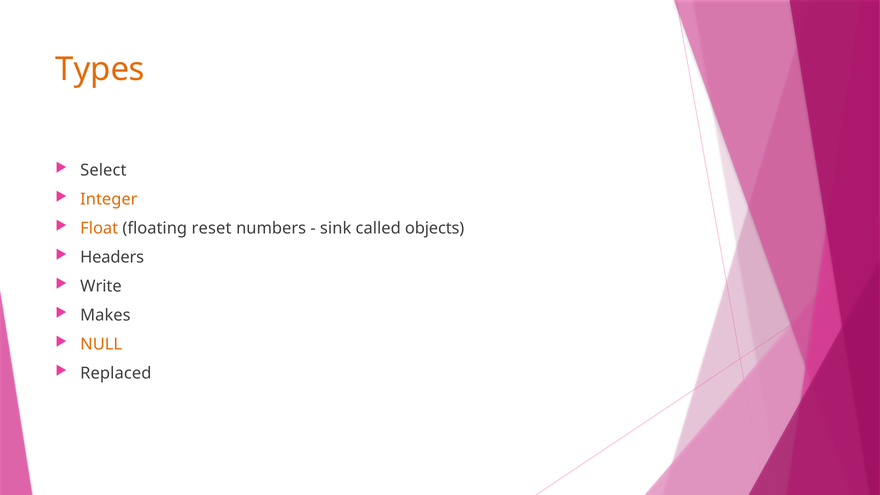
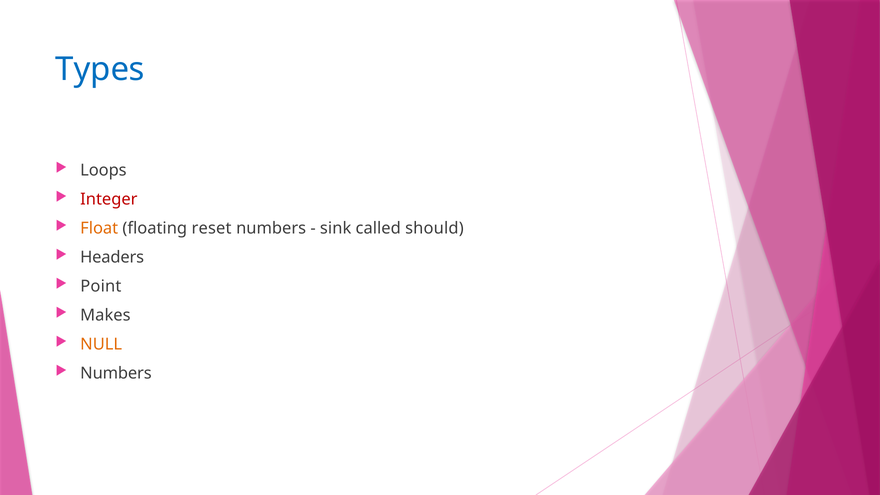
Types colour: orange -> blue (100, 69)
Select: Select -> Loops (103, 170)
Integer colour: orange -> red (109, 199)
objects: objects -> should (434, 228)
Write: Write -> Point (101, 286)
Replaced: Replaced -> Numbers (116, 373)
